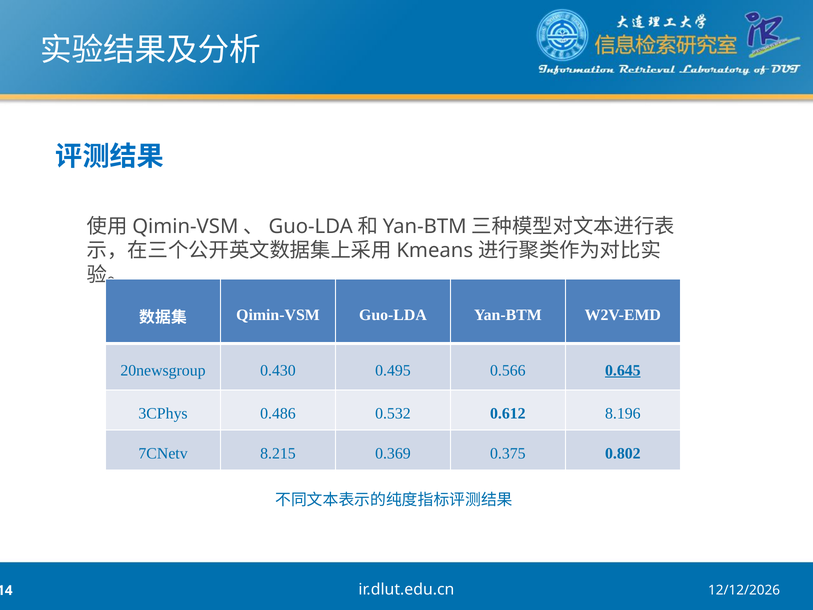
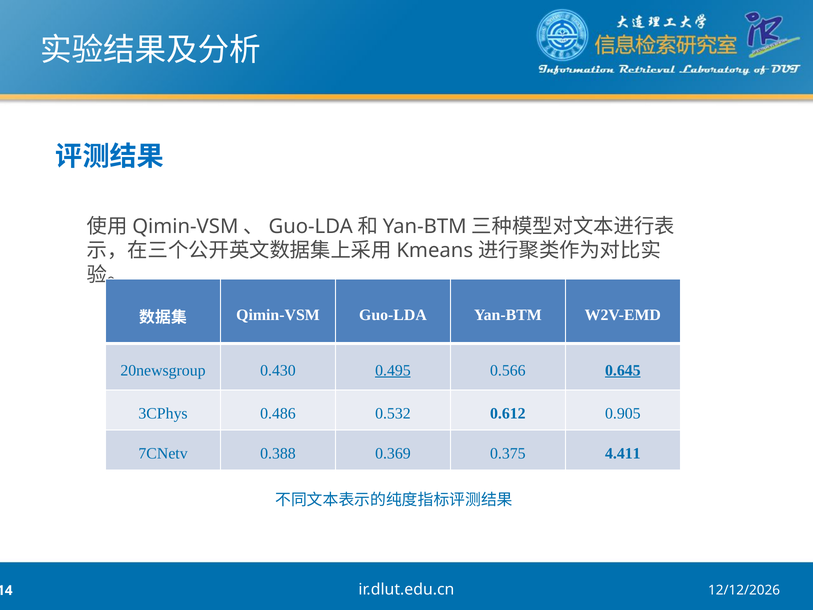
0.495 underline: none -> present (393, 370)
8.196: 8.196 -> 0.905 (623, 414)
8.215: 8.215 -> 0.388 (278, 453)
0.802: 0.802 -> 4.411 (623, 453)
